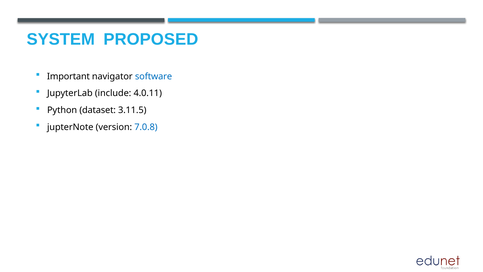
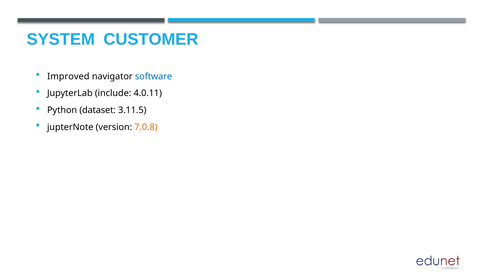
PROPOSED: PROPOSED -> CUSTOMER (151, 39)
Important: Important -> Improved (68, 76)
7.0.8 colour: blue -> orange (146, 127)
